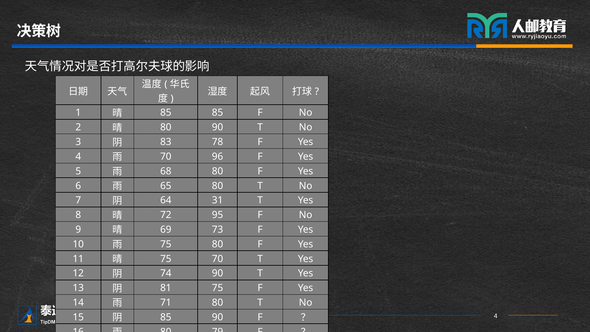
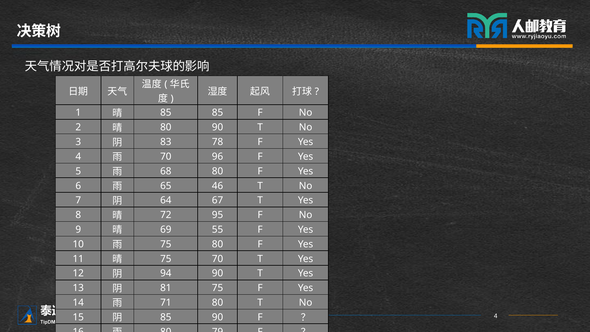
65 80: 80 -> 46 (218, 186)
31: 31 -> 67 (218, 200)
73: 73 -> 55 (218, 230)
74: 74 -> 94 (166, 273)
